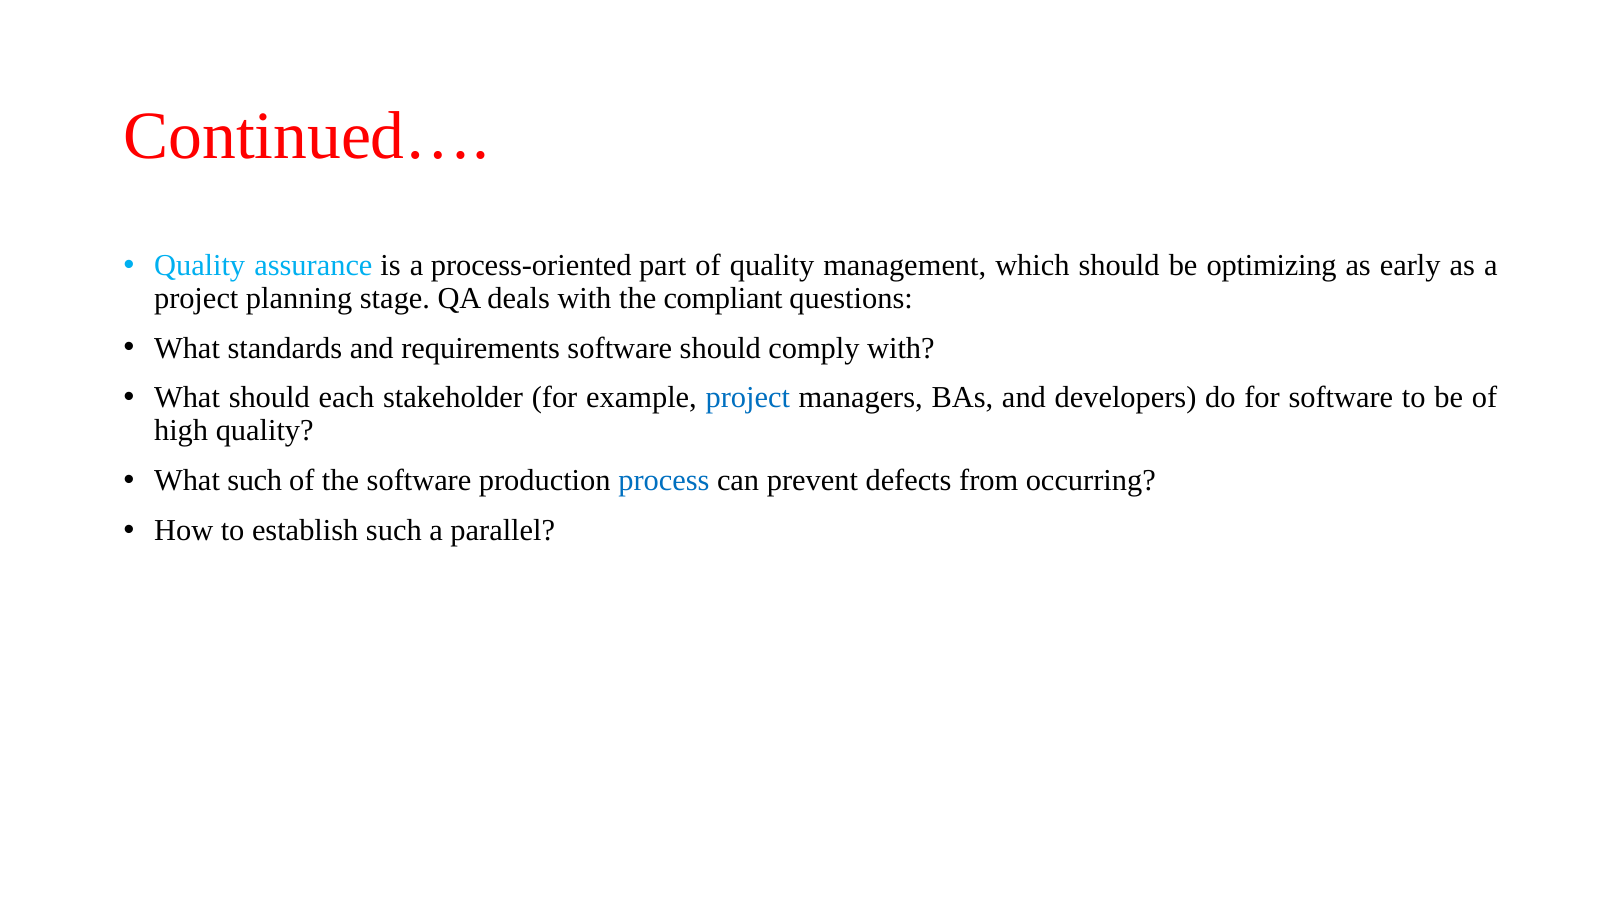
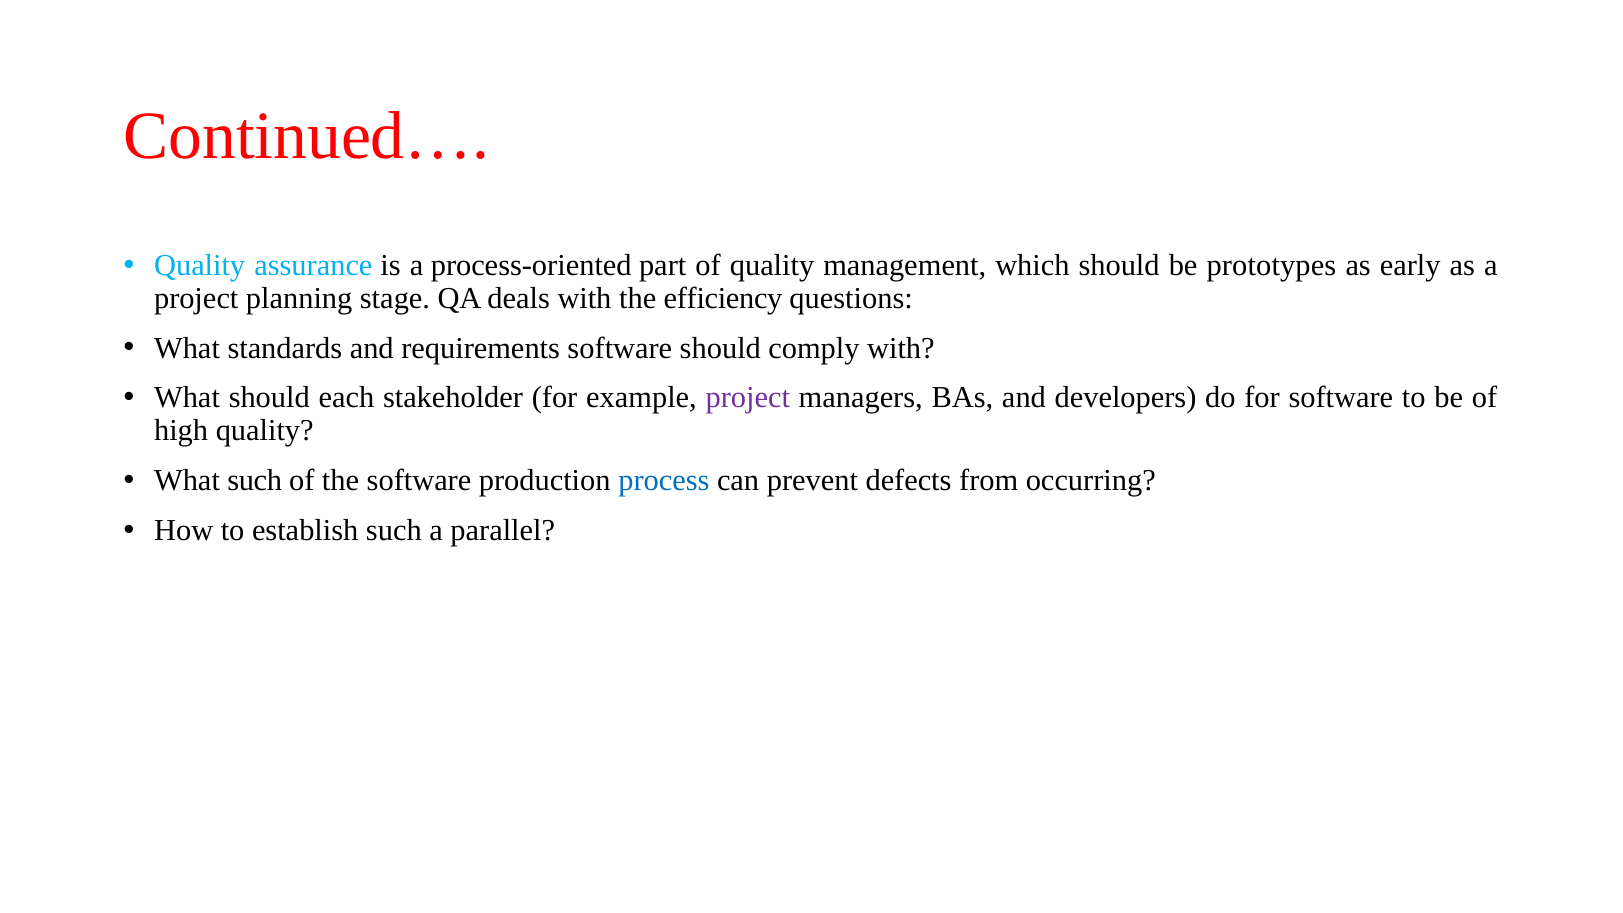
optimizing: optimizing -> prototypes (1271, 265)
compliant: compliant -> efficiency (723, 298)
project colour: blue -> purple (748, 398)
